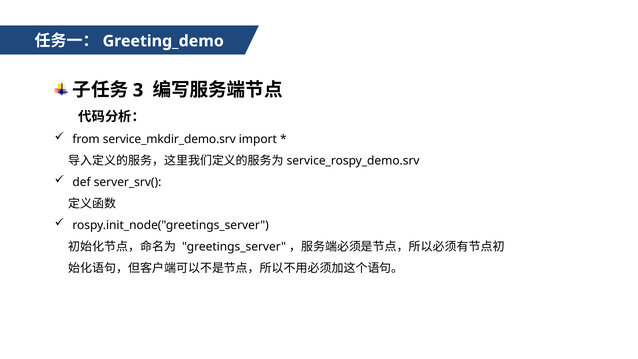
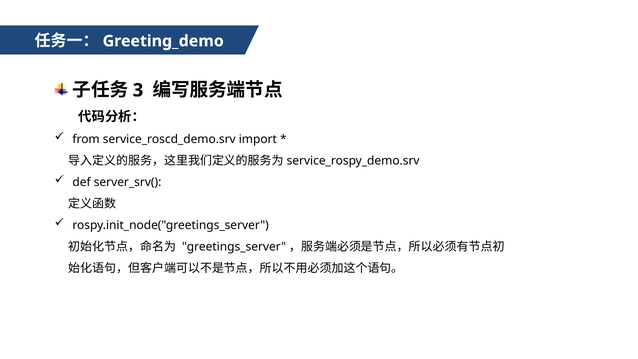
service_mkdir_demo.srv: service_mkdir_demo.srv -> service_roscd_demo.srv (169, 139)
